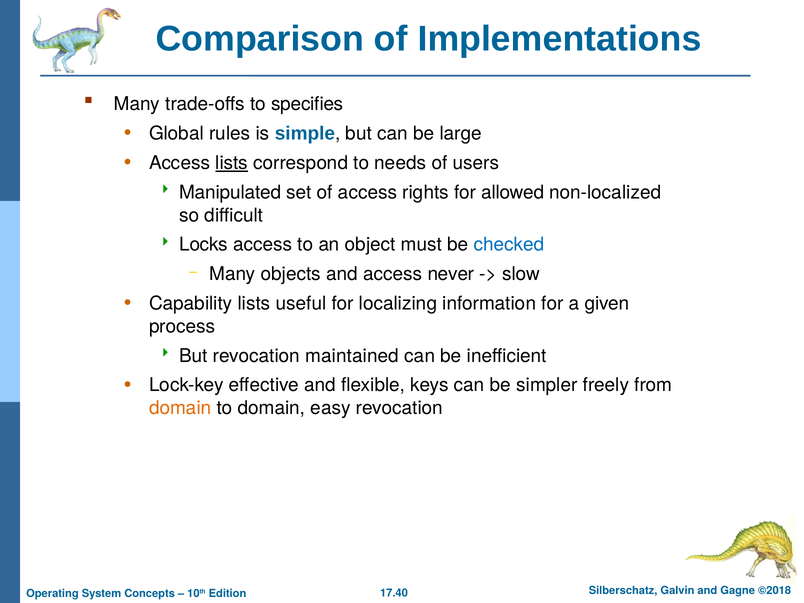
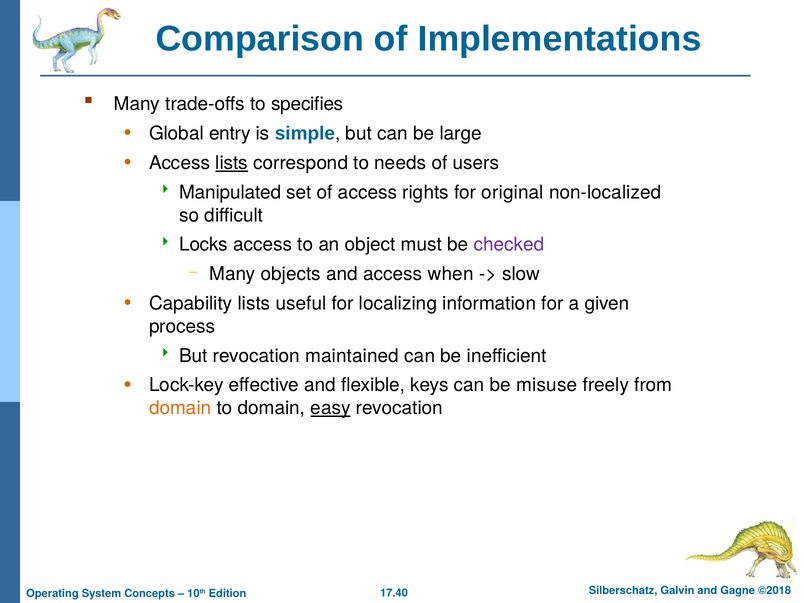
rules: rules -> entry (230, 134)
allowed: allowed -> original (513, 192)
checked colour: blue -> purple (509, 245)
never: never -> when (451, 274)
simpler: simpler -> misuse (547, 385)
easy underline: none -> present (331, 408)
